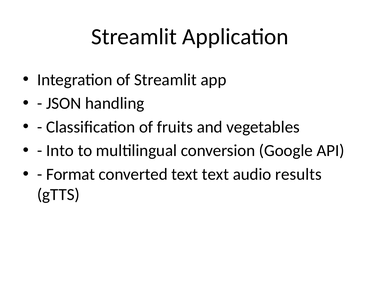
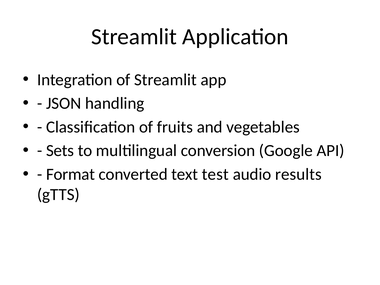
Into: Into -> Sets (60, 151)
text text: text -> test (215, 174)
